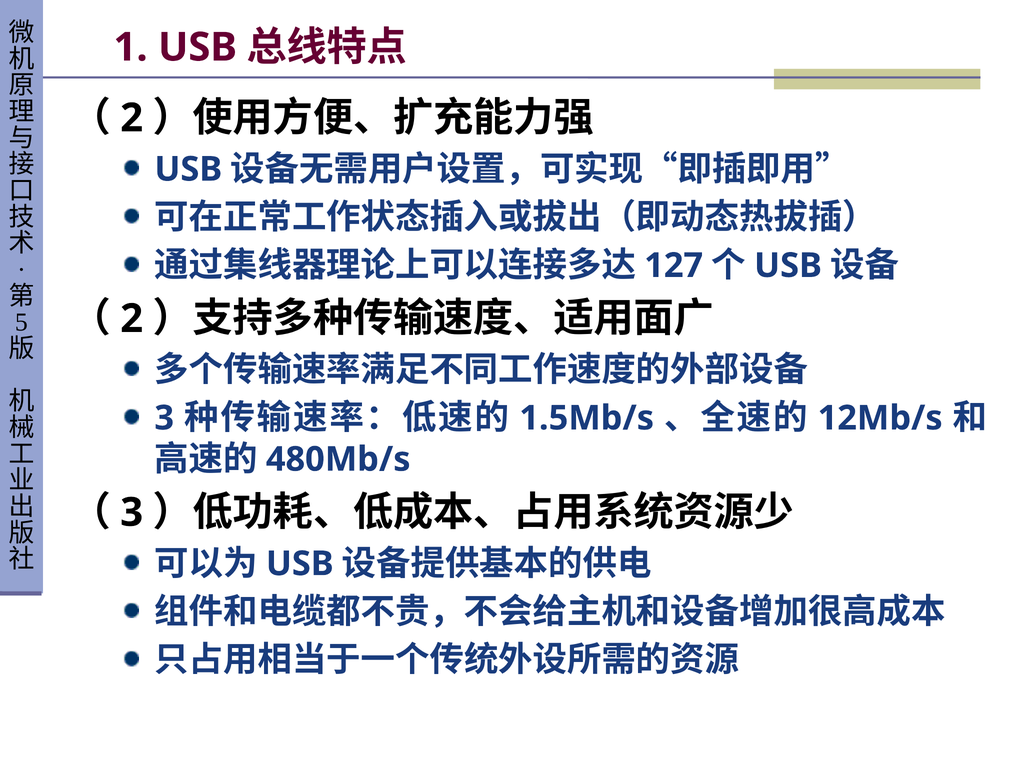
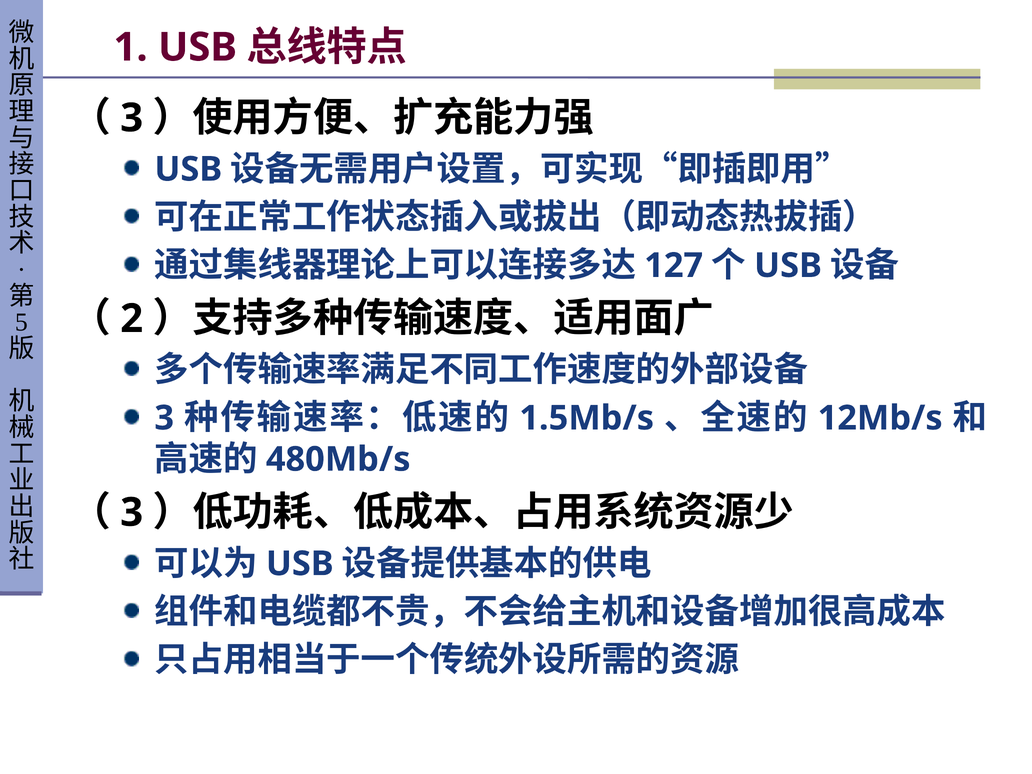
2: 2 -> 3 (132, 118)
